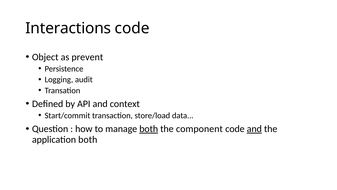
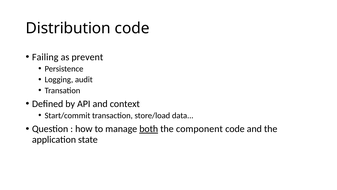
Interactions: Interactions -> Distribution (68, 28)
Object: Object -> Failing (45, 57)
and underline: present -> none (254, 129)
application both: both -> state (88, 139)
